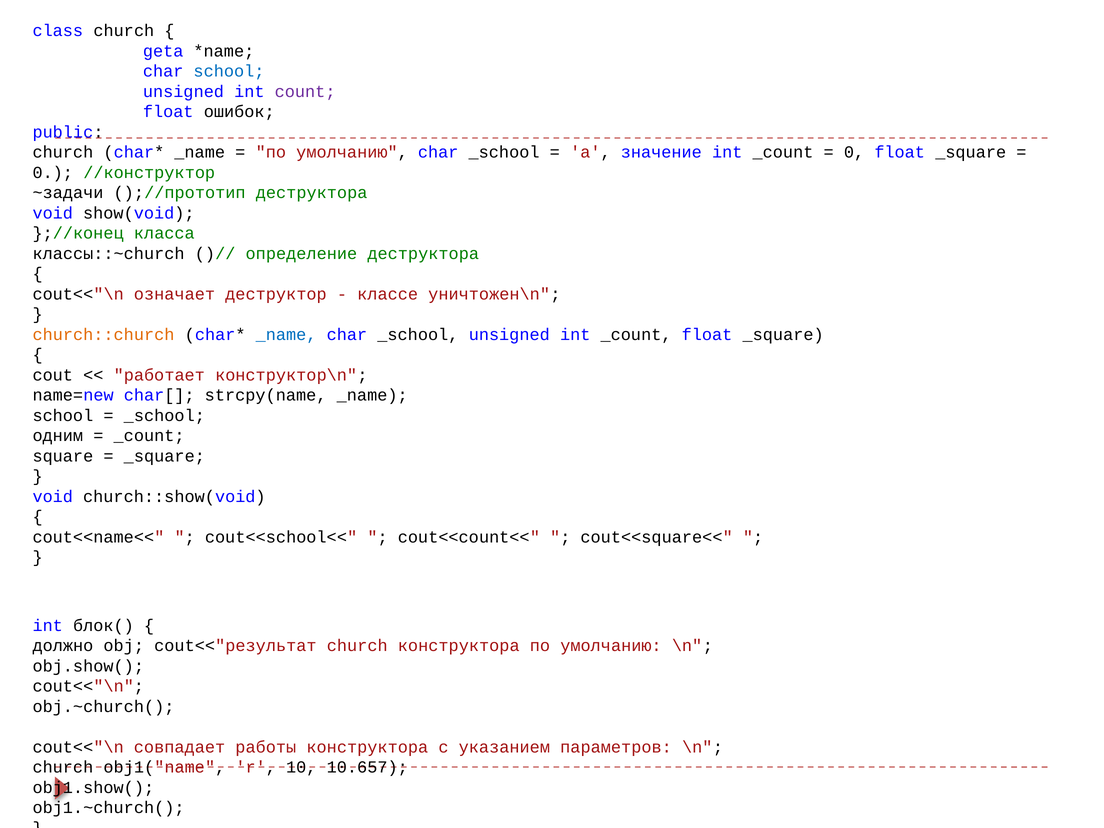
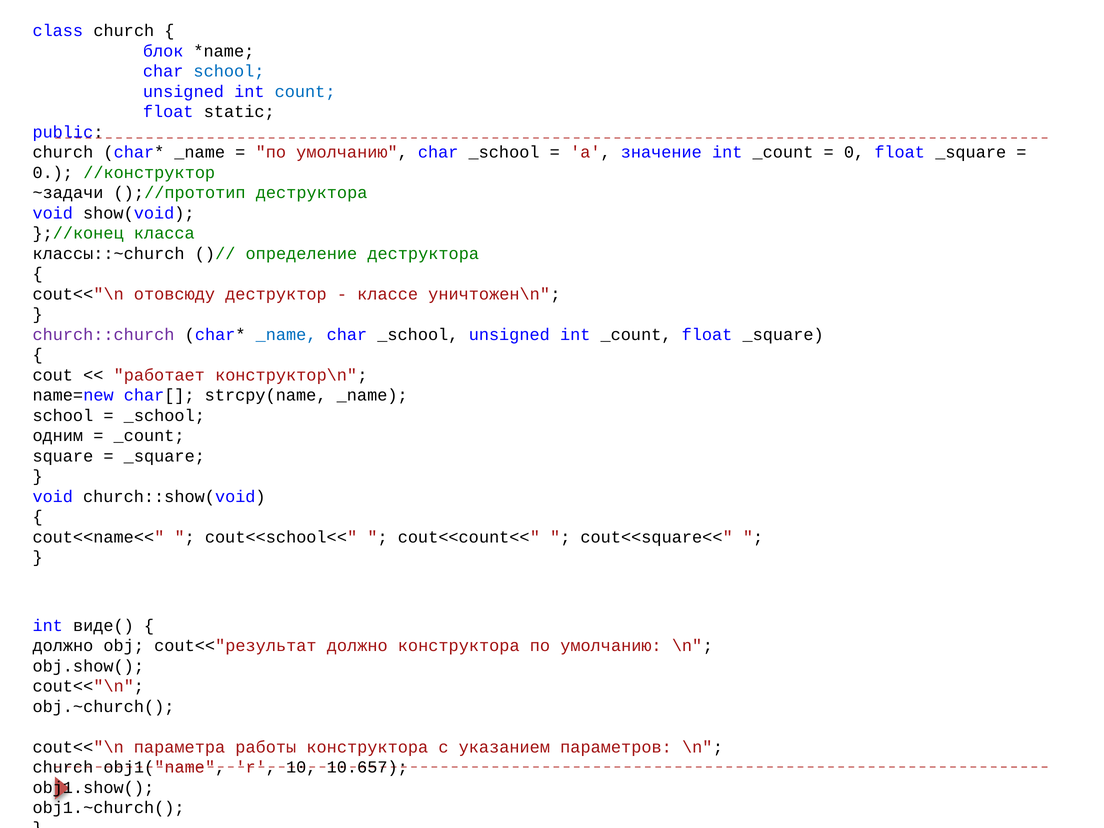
geta: geta -> блок (163, 51)
count colour: purple -> blue (305, 92)
ошибок: ошибок -> static (239, 112)
означает: означает -> отовсюду (174, 294)
church::church colour: orange -> purple (103, 335)
блок(: блок( -> виде( (103, 625)
cout<<"результат church: church -> должно (357, 646)
совпадает: совпадает -> параметра (180, 747)
